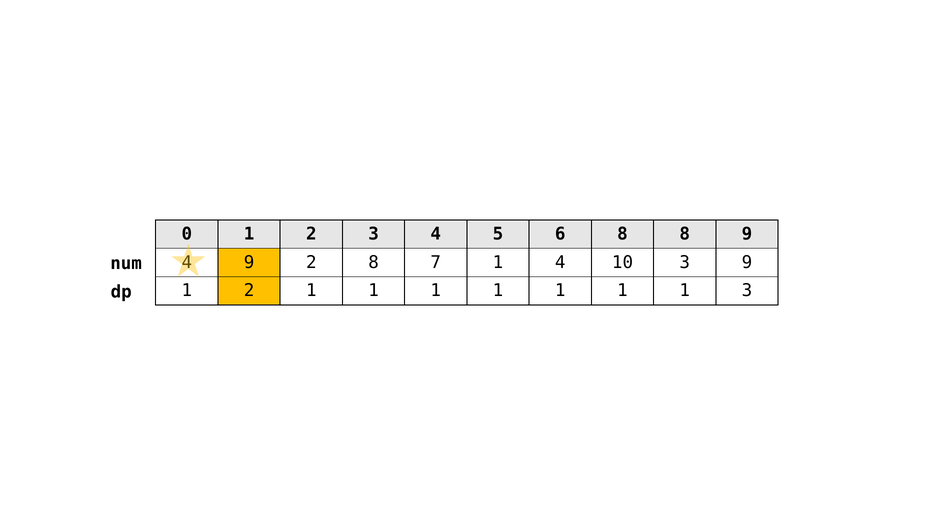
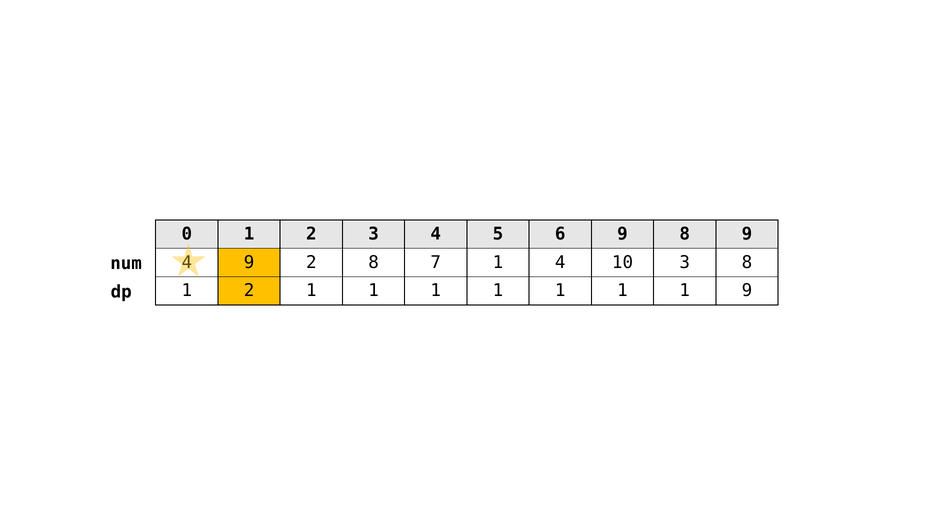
6 8: 8 -> 9 (623, 234)
3 9: 9 -> 8 (747, 262)
1 3: 3 -> 9 (747, 291)
